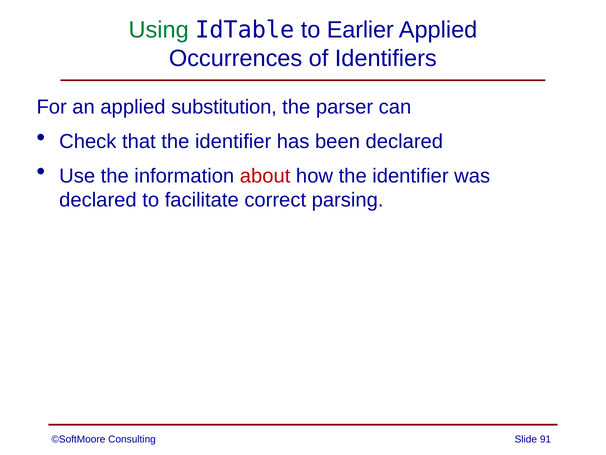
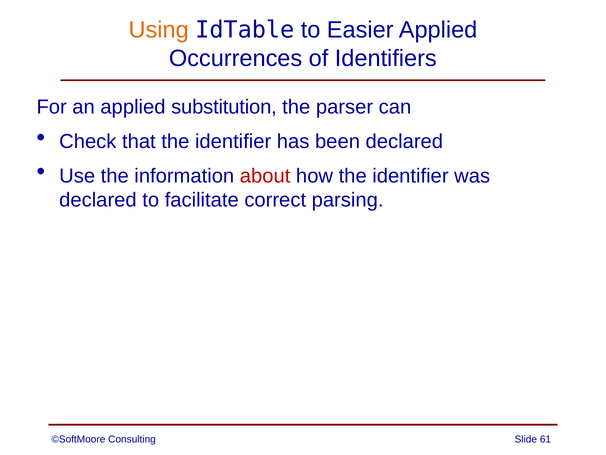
Using colour: green -> orange (159, 30)
Earlier: Earlier -> Easier (360, 30)
91: 91 -> 61 (546, 439)
